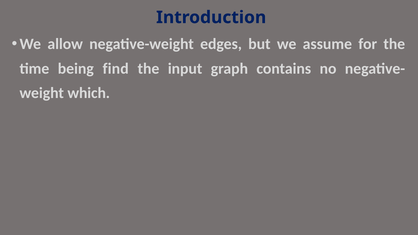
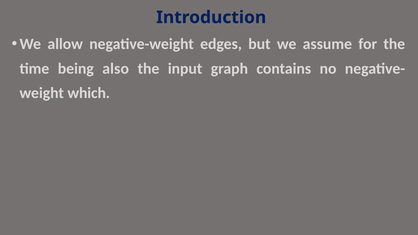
find: find -> also (116, 69)
